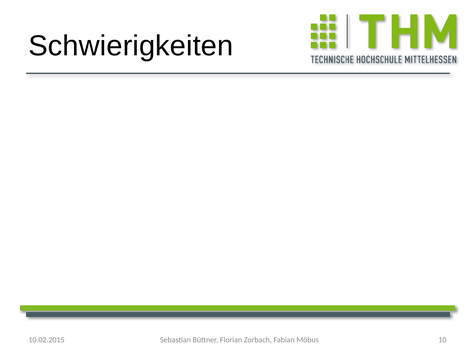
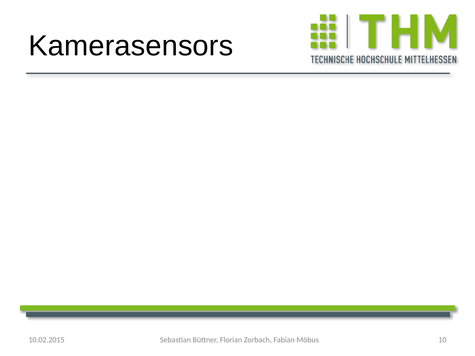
Schwierigkeiten: Schwierigkeiten -> Kamerasensors (131, 46)
